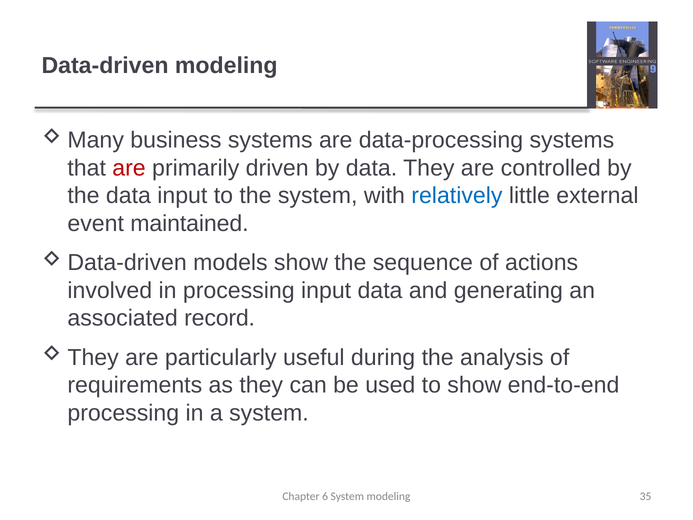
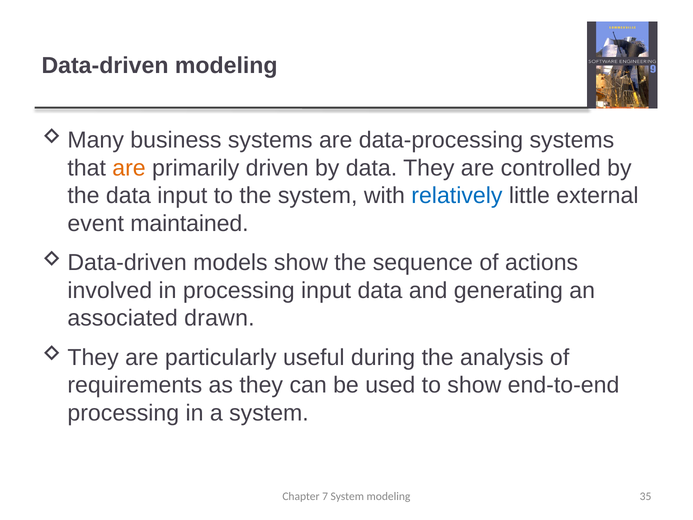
are colour: red -> orange (129, 168)
record: record -> drawn (219, 318)
6: 6 -> 7 (325, 496)
